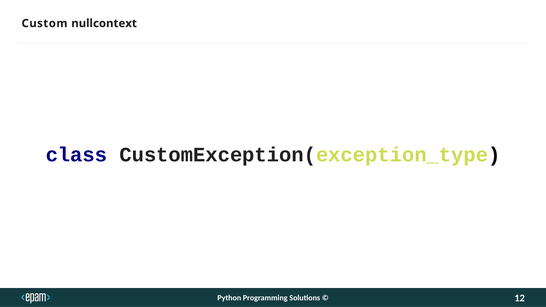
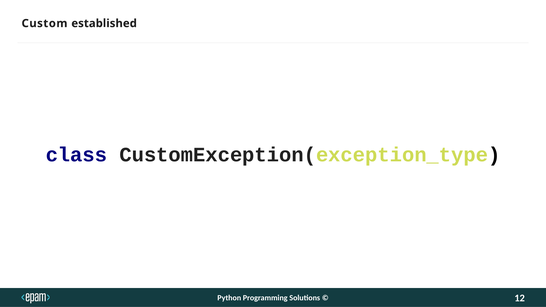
nullcontext: nullcontext -> established (104, 23)
